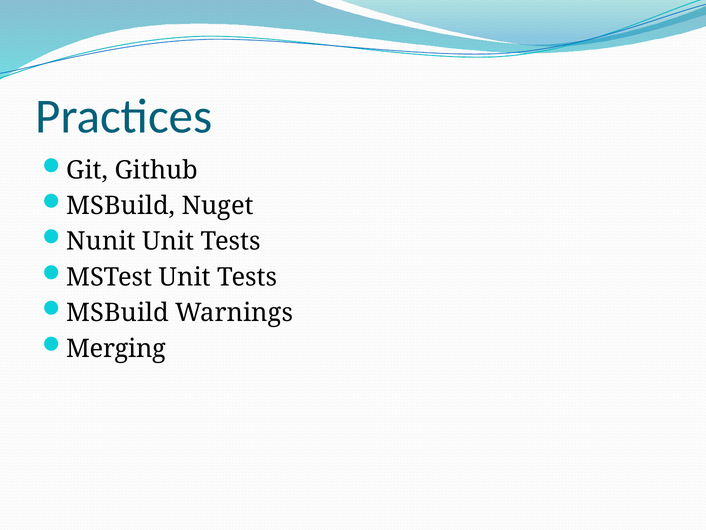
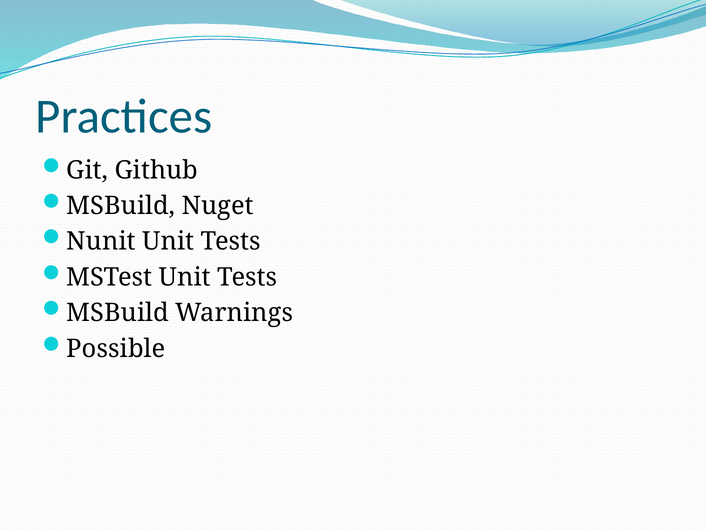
Merging: Merging -> Possible (116, 348)
